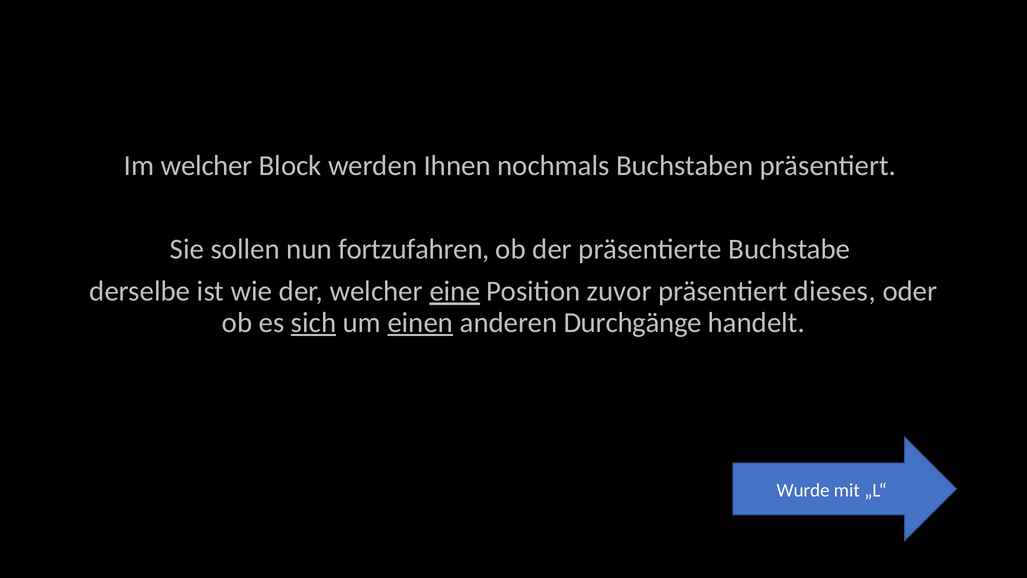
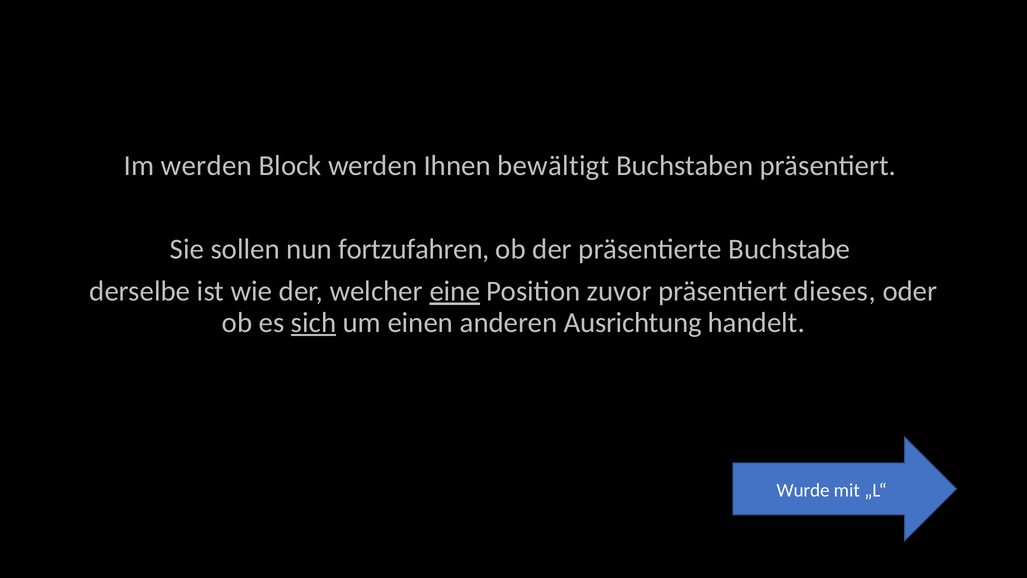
Im welcher: welcher -> werden (206, 165)
nochmals: nochmals -> bewältigt (553, 165)
einen underline: present -> none (420, 322)
Durchgänge: Durchgänge -> Ausrichtung (633, 322)
